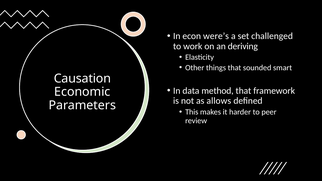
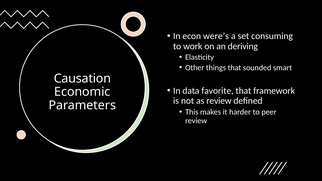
challenged: challenged -> consuming (272, 36)
method: method -> favorite (217, 91)
as allows: allows -> review (219, 101)
